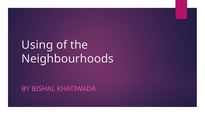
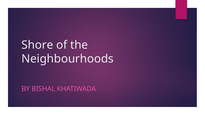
Using: Using -> Shore (37, 45)
